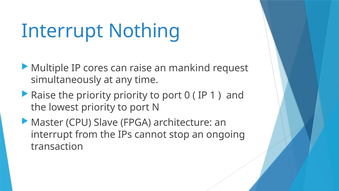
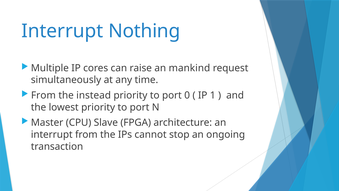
Raise: Raise -> From (43, 95)
the priority: priority -> instead (94, 95)
